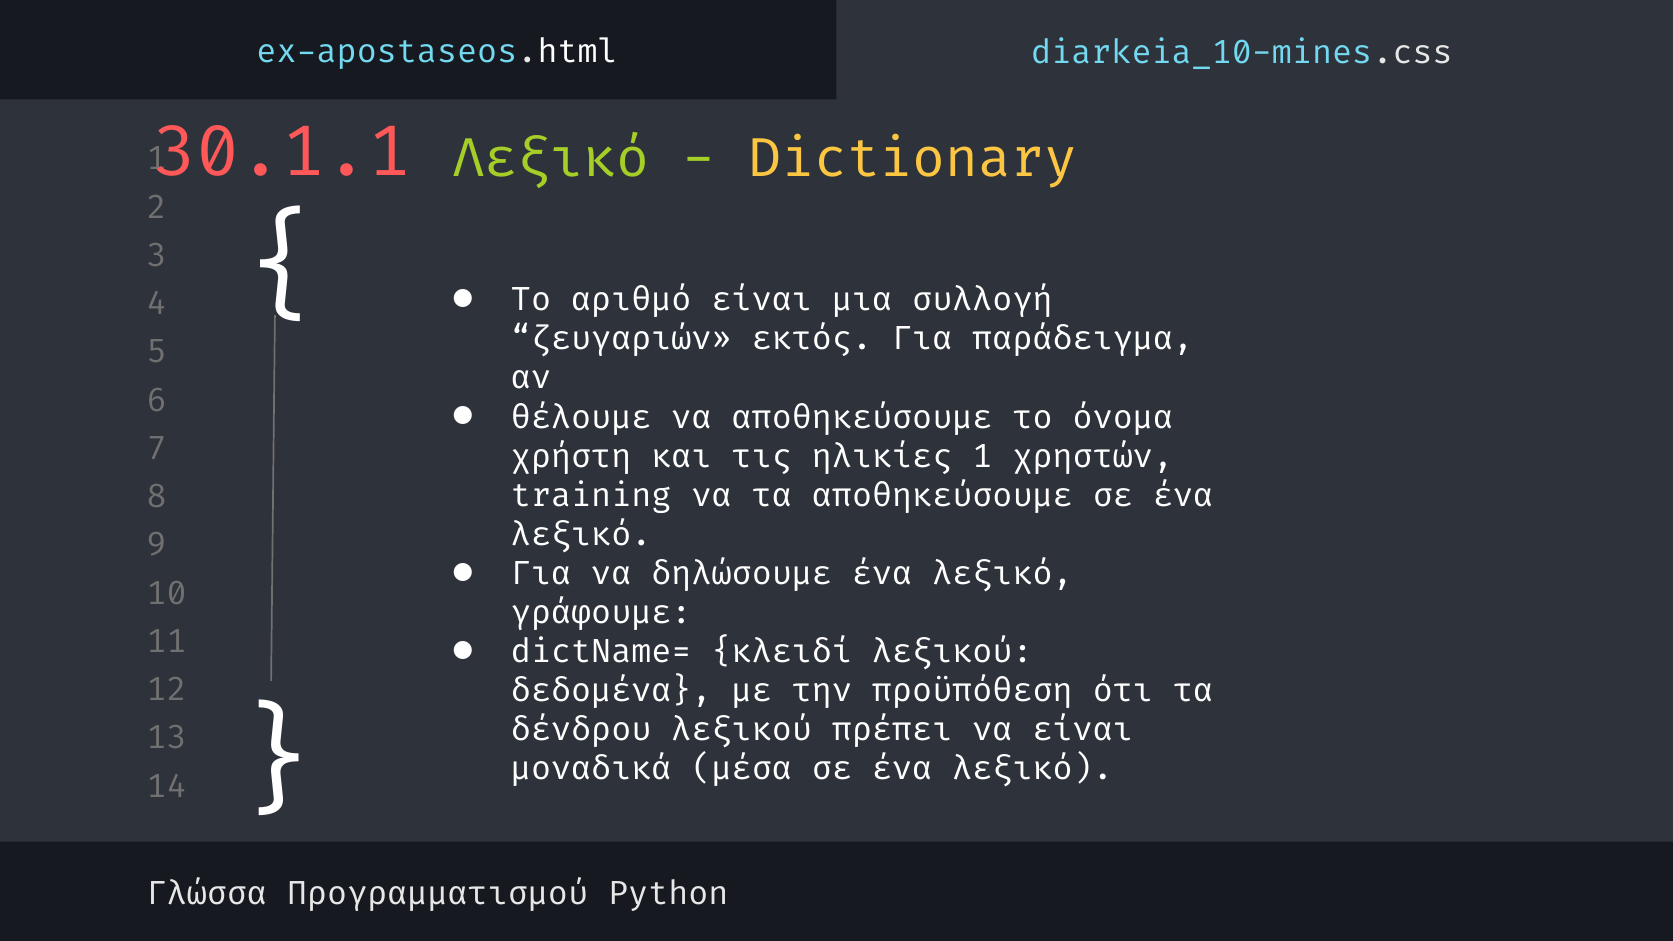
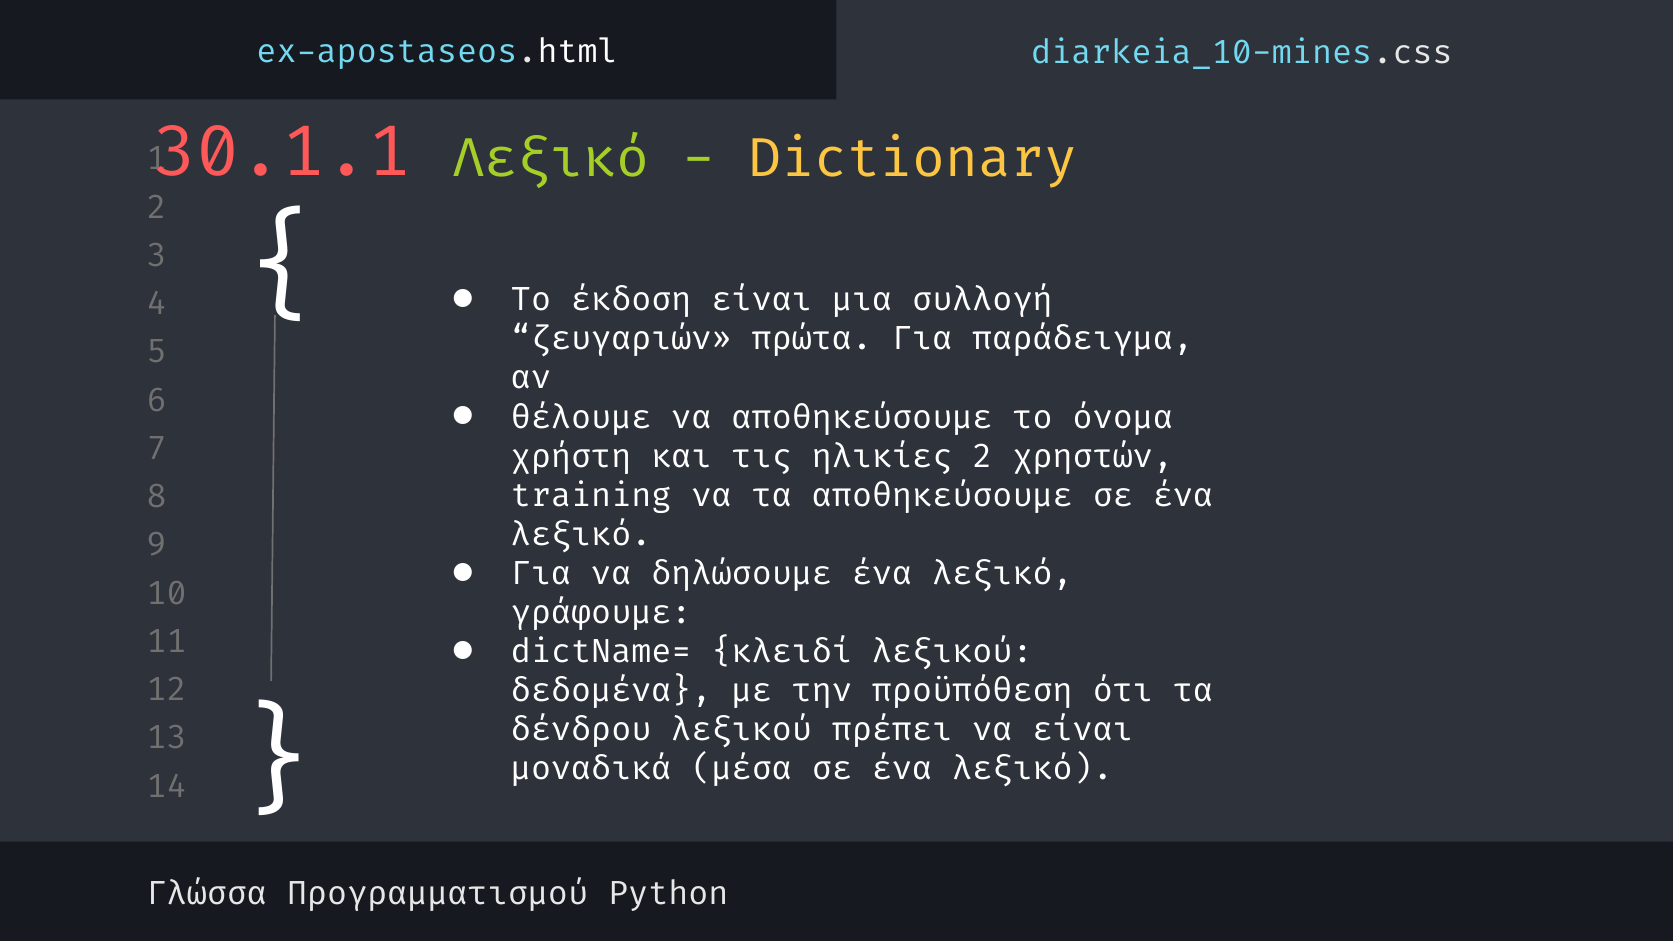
αριθμό: αριθμό -> έκδοση (631, 300)
εκτός: εκτός -> πρώτα (812, 339)
ηλικίες 1: 1 -> 2 (982, 456)
